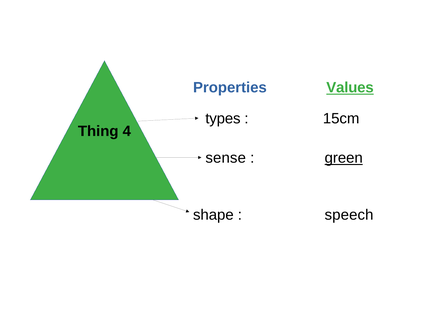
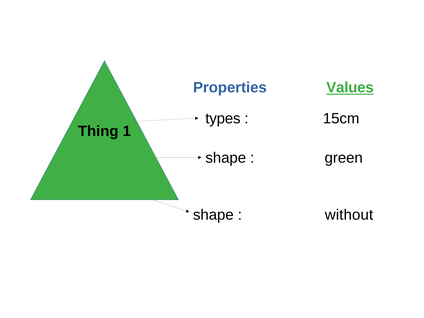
4: 4 -> 1 (127, 131)
sense: sense -> shape (226, 158)
green underline: present -> none (344, 158)
speech: speech -> without (349, 215)
